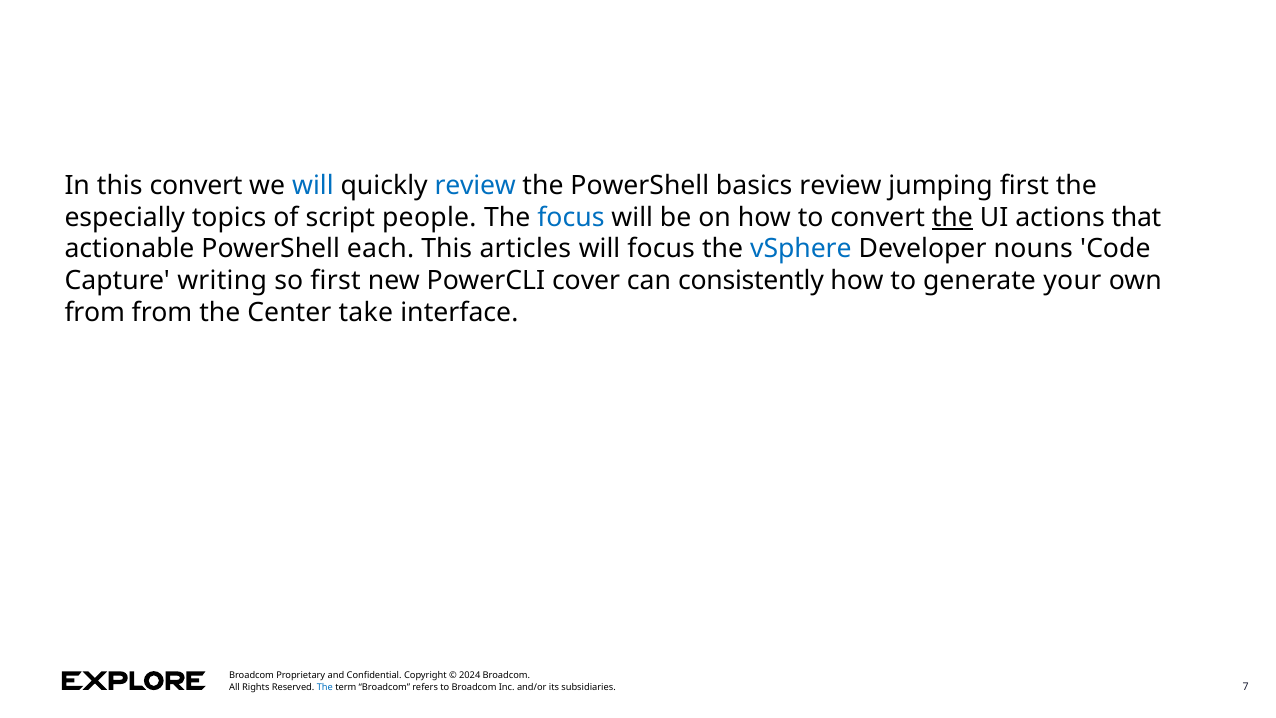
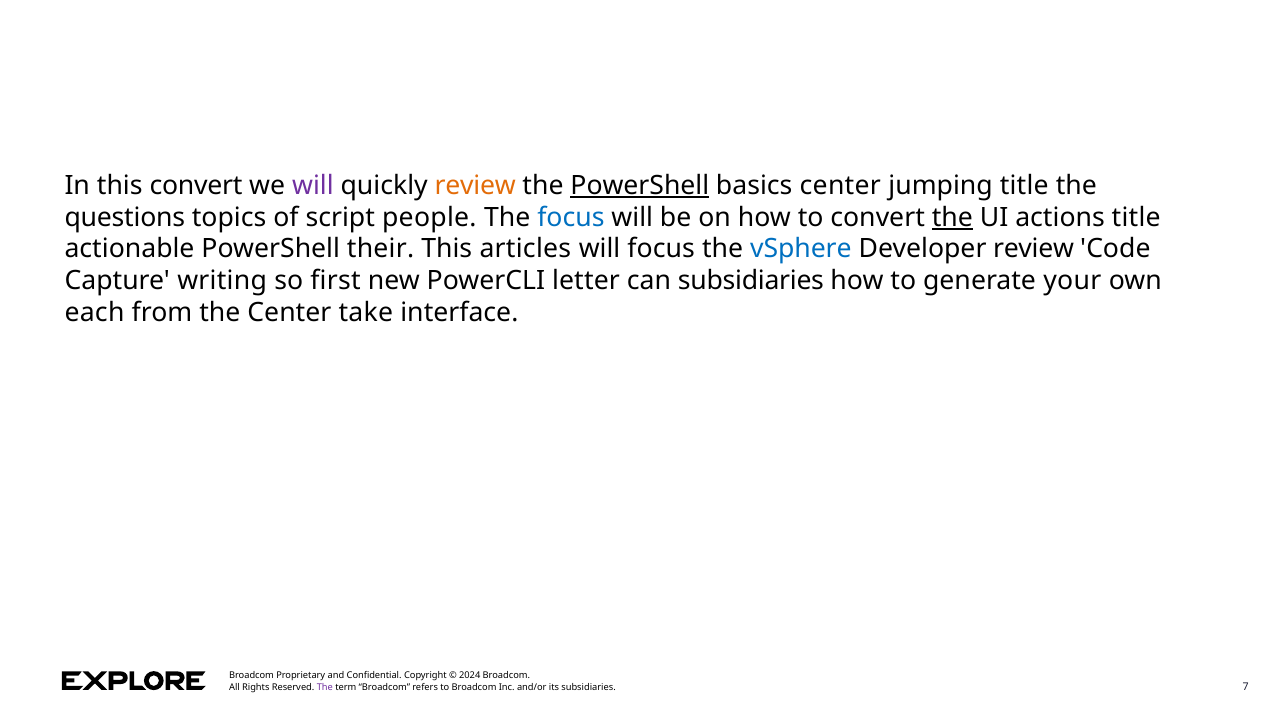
will colour: blue -> purple (313, 185)
review colour: blue -> orange (475, 185)
PowerShell underline: none -> present (640, 185)
basics review: review -> center (840, 185)
jumping first: first -> title (1024, 185)
especially: especially -> questions (125, 217)
actions that: that -> title (1136, 217)
each: each -> their (381, 249)
Developer nouns: nouns -> review (1034, 249)
cover: cover -> letter (586, 281)
can consistently: consistently -> subsidiaries (751, 281)
from: from -> each (95, 313)
The colour: blue -> purple (325, 687)
